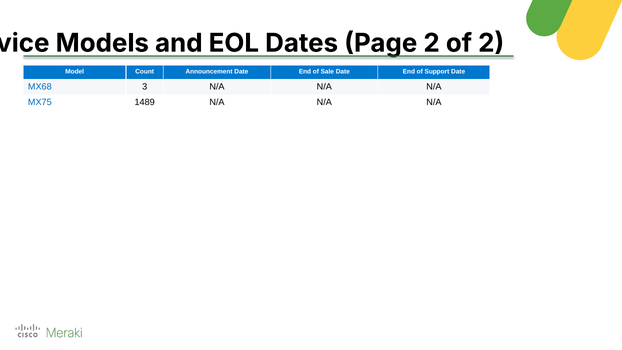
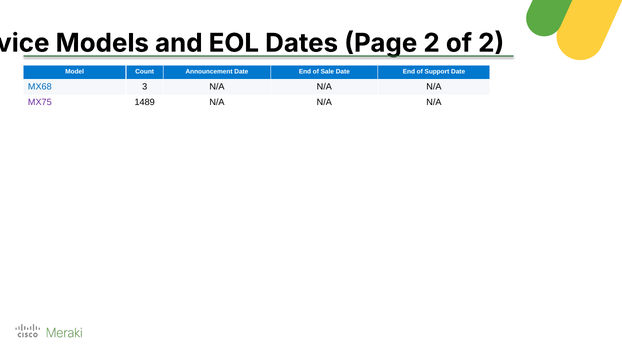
MX75 colour: blue -> purple (40, 102)
